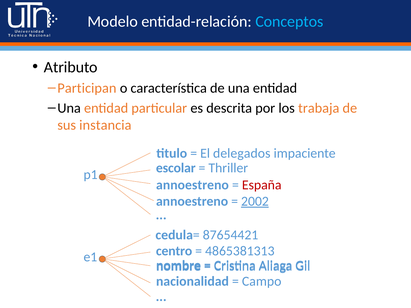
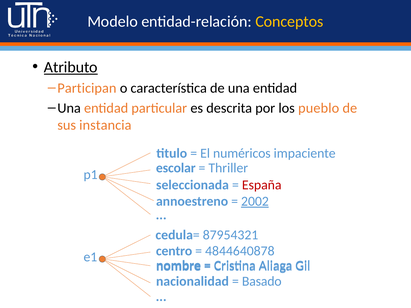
Conceptos colour: light blue -> yellow (289, 22)
Atributo underline: none -> present (71, 67)
trabaja: trabaja -> pueblo (319, 108)
delegados: delegados -> numéricos (242, 153)
annoestreno: annoestreno -> seleccionada (192, 185)
87654421: 87654421 -> 87954321 (231, 235)
4865381313: 4865381313 -> 4844640878 (240, 251)
Campo: Campo -> Basado (262, 282)
